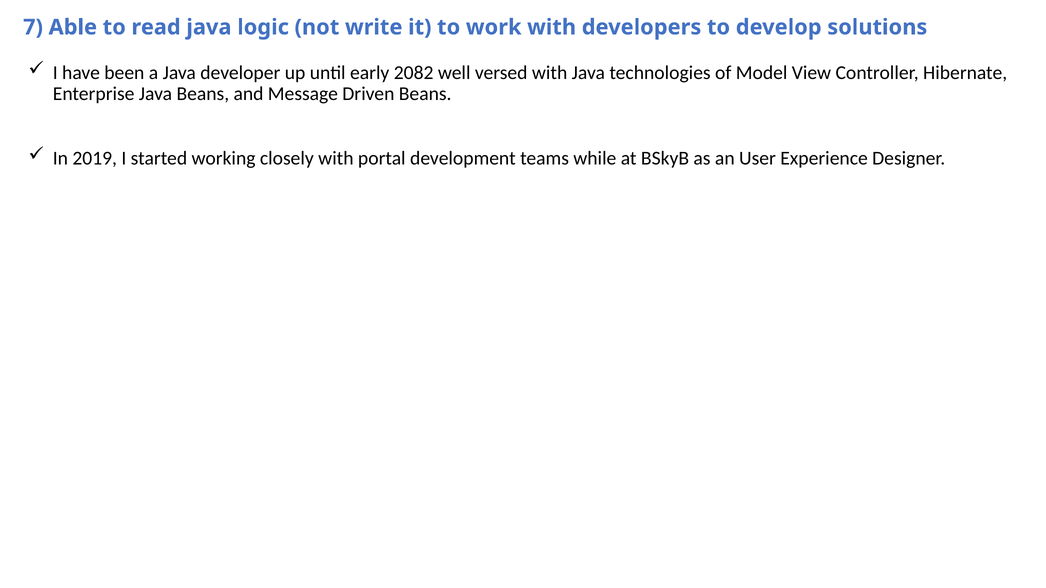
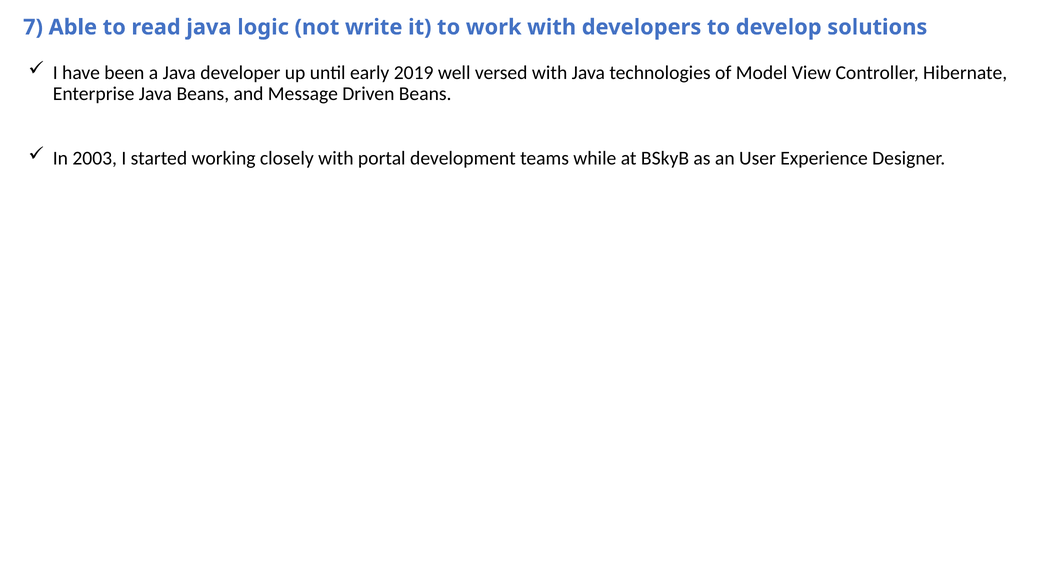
2082: 2082 -> 2019 (414, 73)
2019: 2019 -> 2003 (95, 158)
